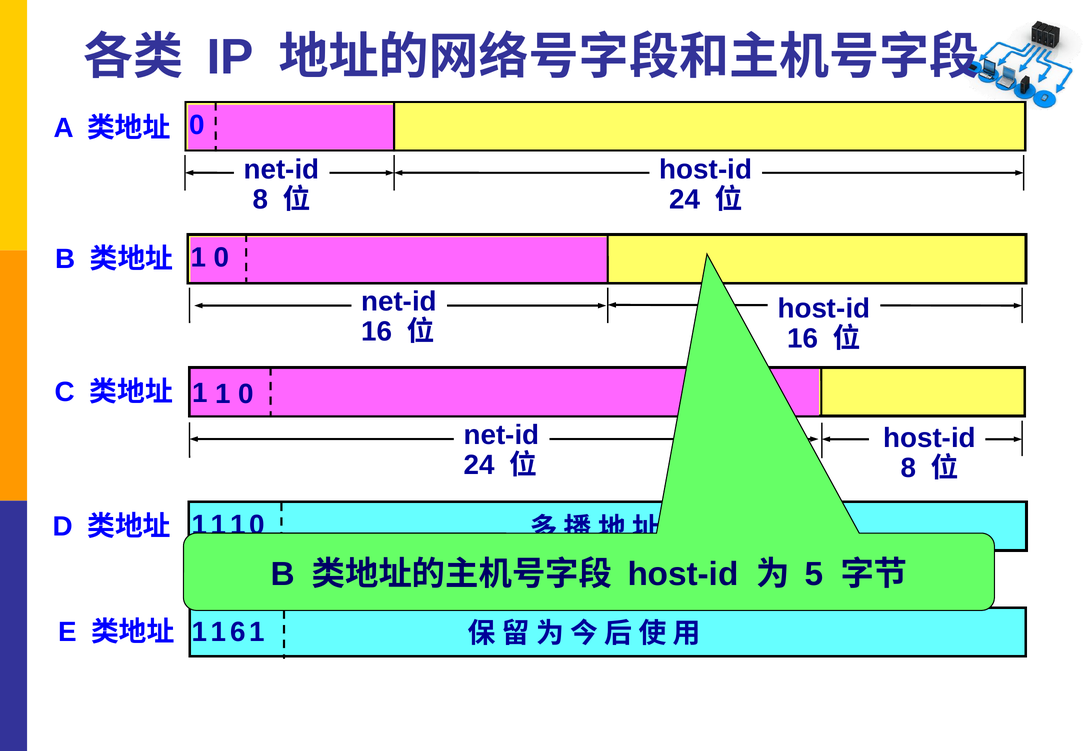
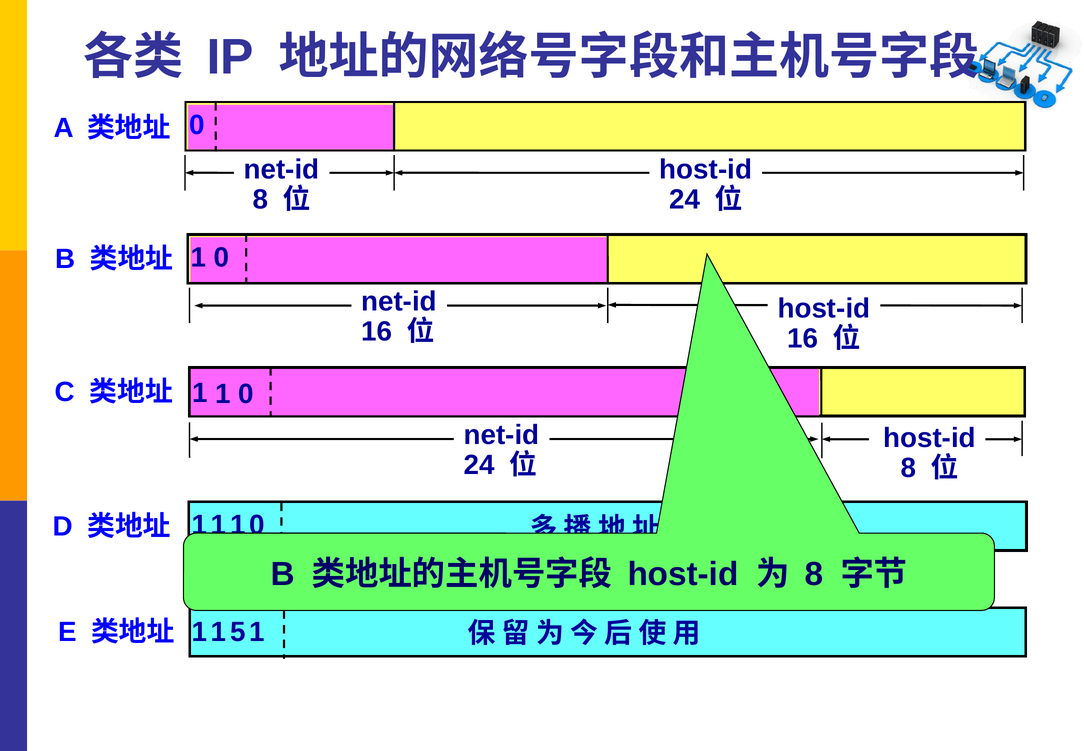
5: 5 -> 8 (814, 574)
6: 6 -> 5 (238, 631)
